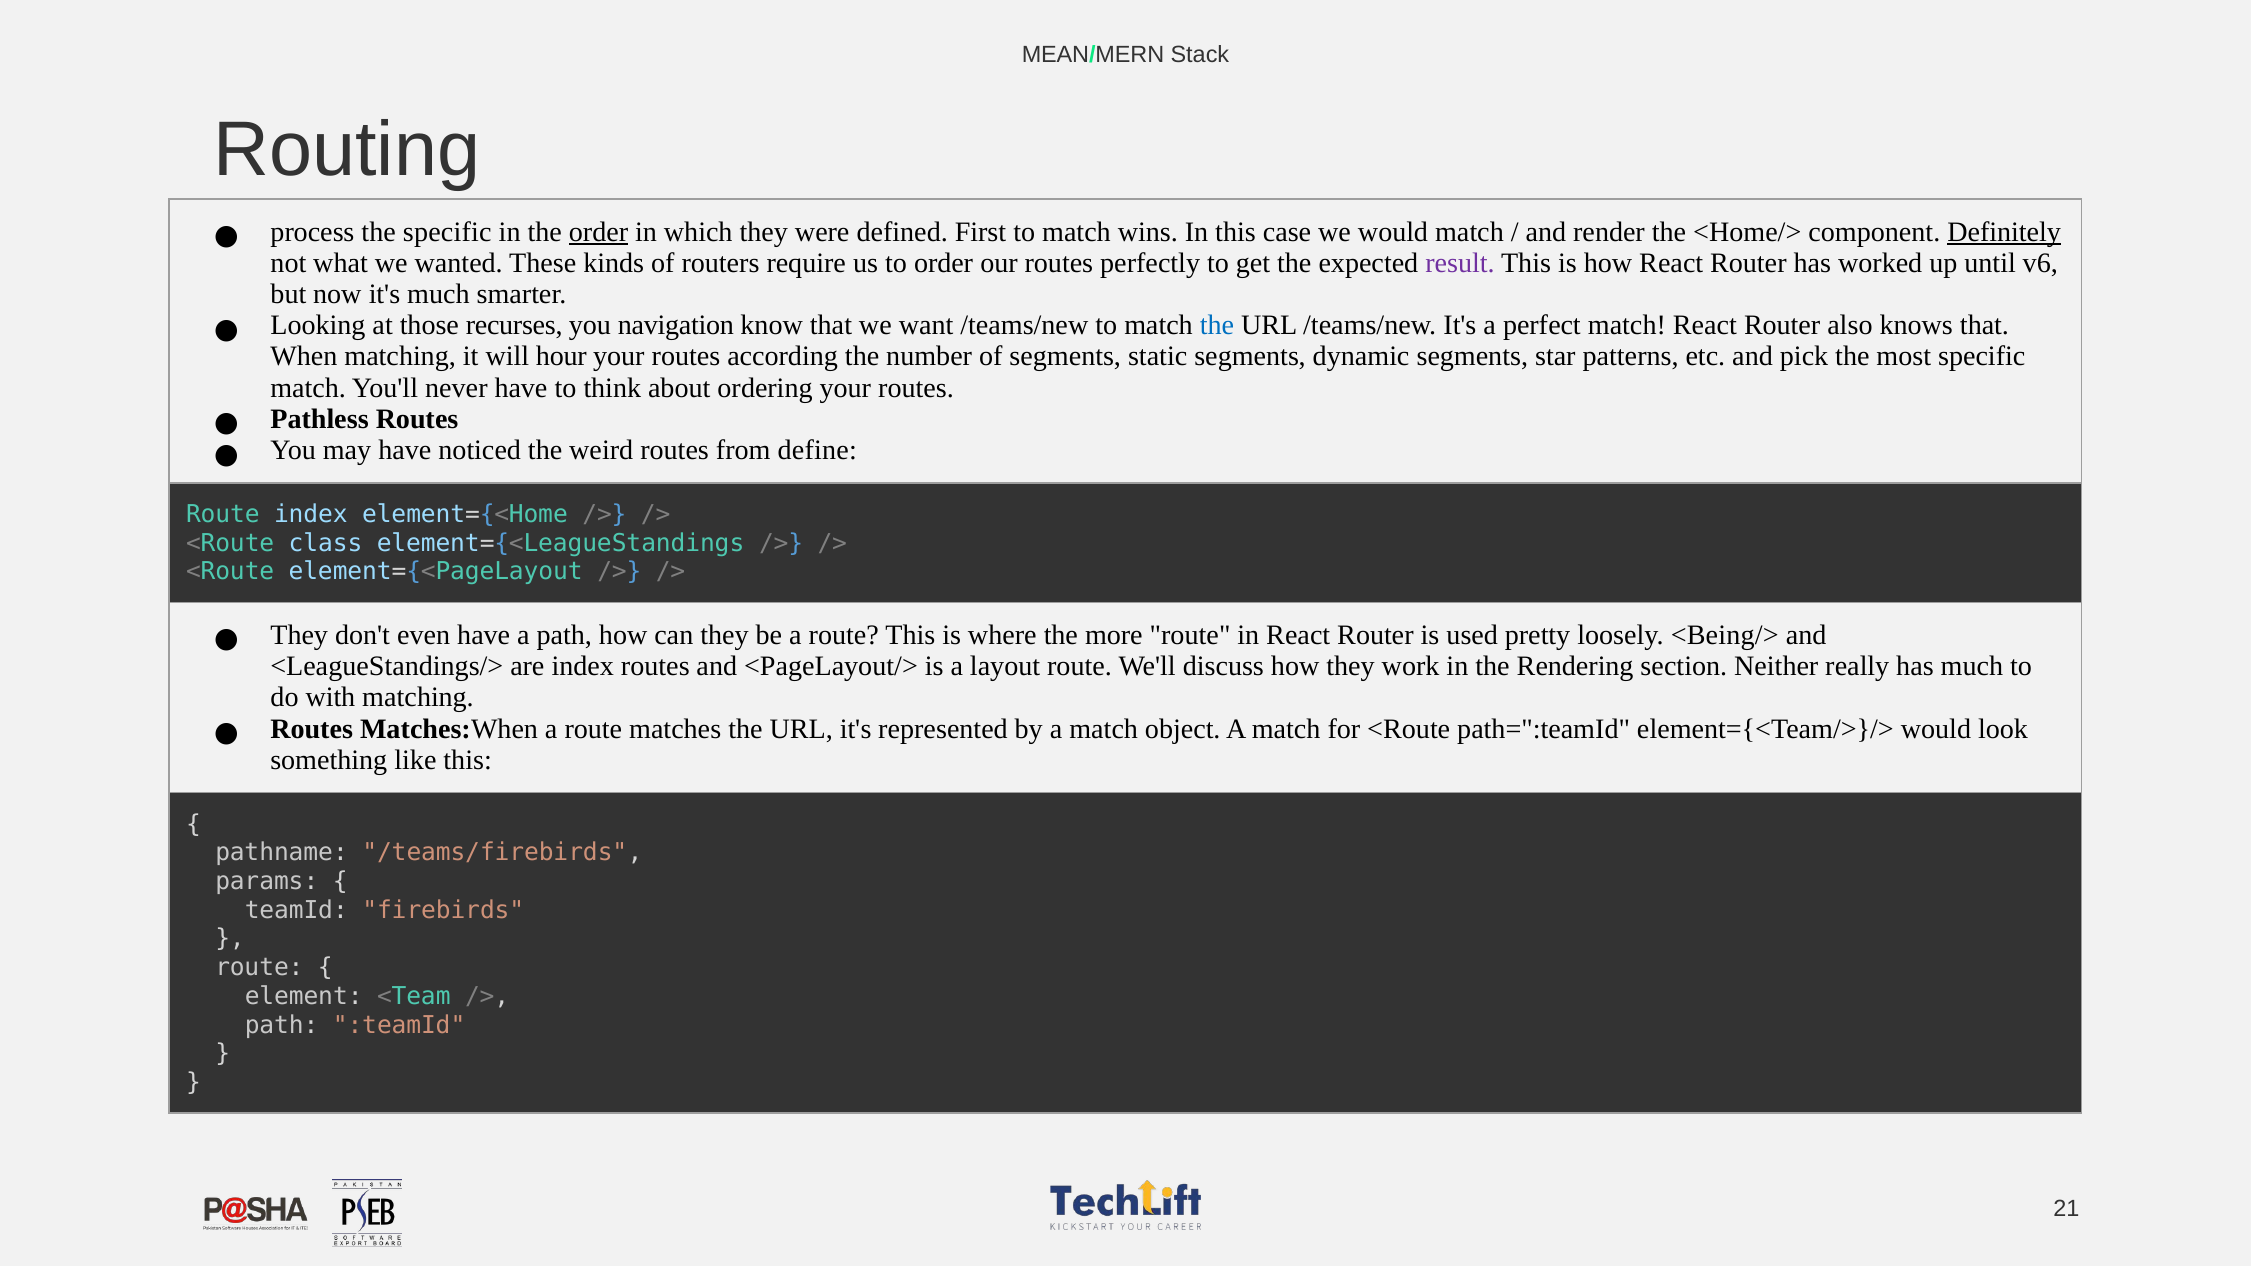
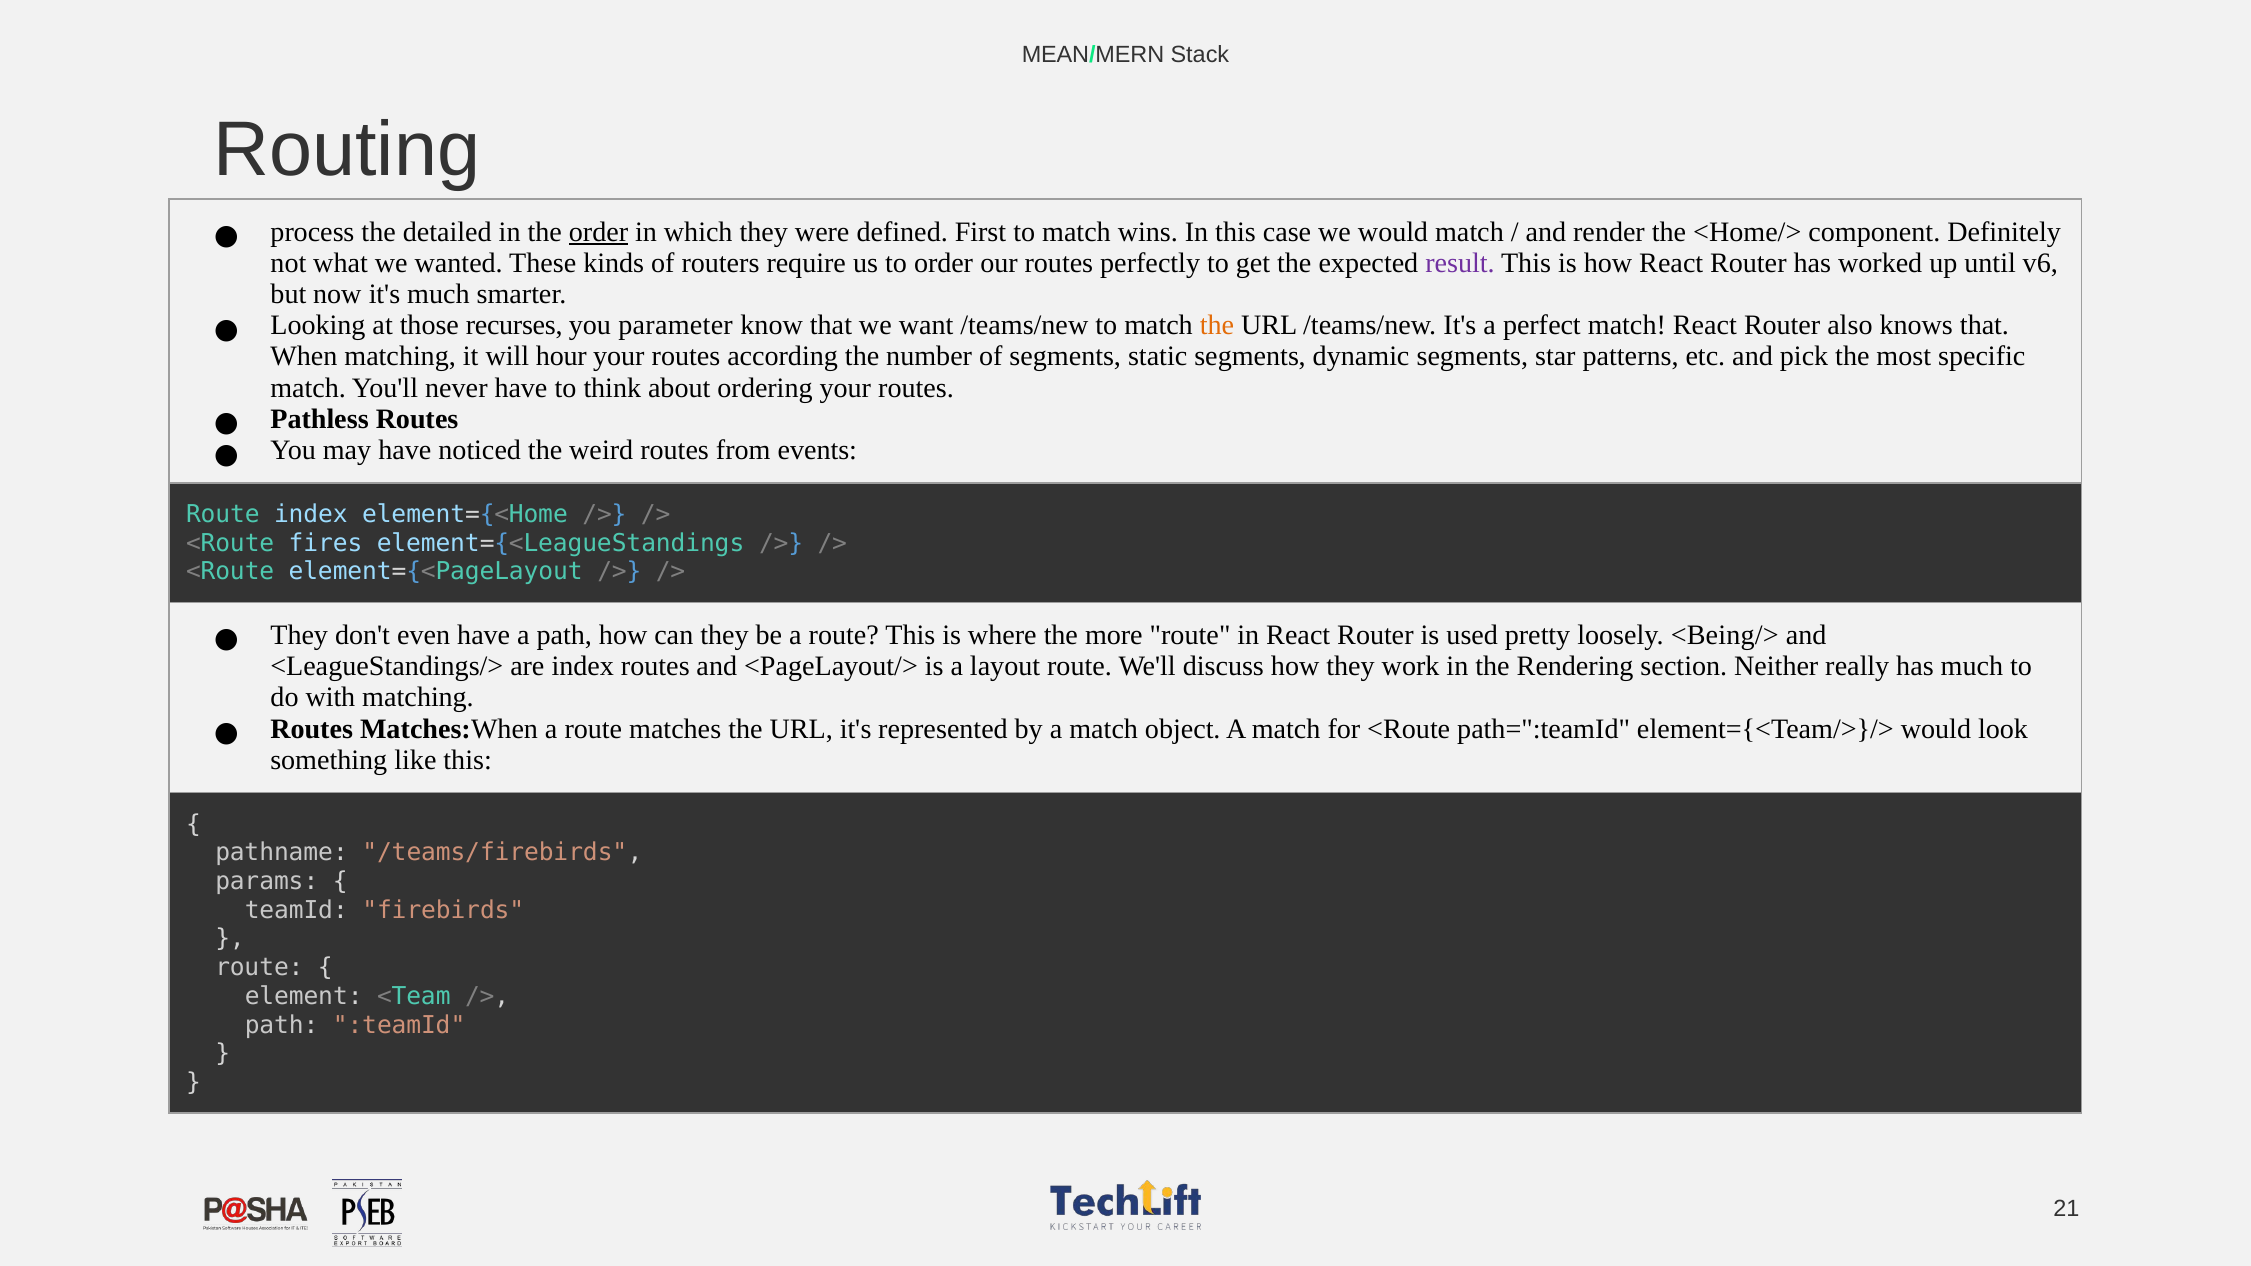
the specific: specific -> detailed (447, 232)
Definitely underline: present -> none (2004, 232)
navigation: navigation -> parameter (676, 326)
the colour: blue -> orange (1217, 326)
define: define -> events (817, 450)
class: class -> fires (326, 543)
